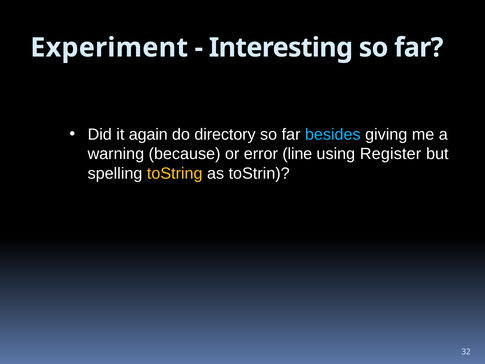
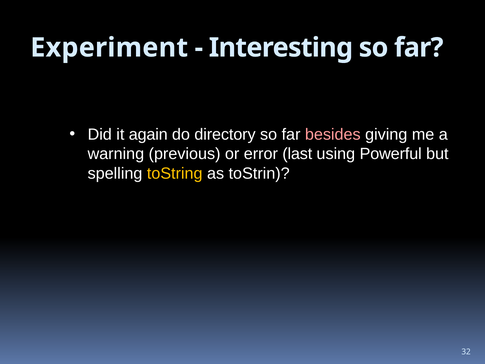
besides colour: light blue -> pink (333, 134)
because: because -> previous (185, 154)
line: line -> last (297, 154)
Register: Register -> Powerful (391, 154)
